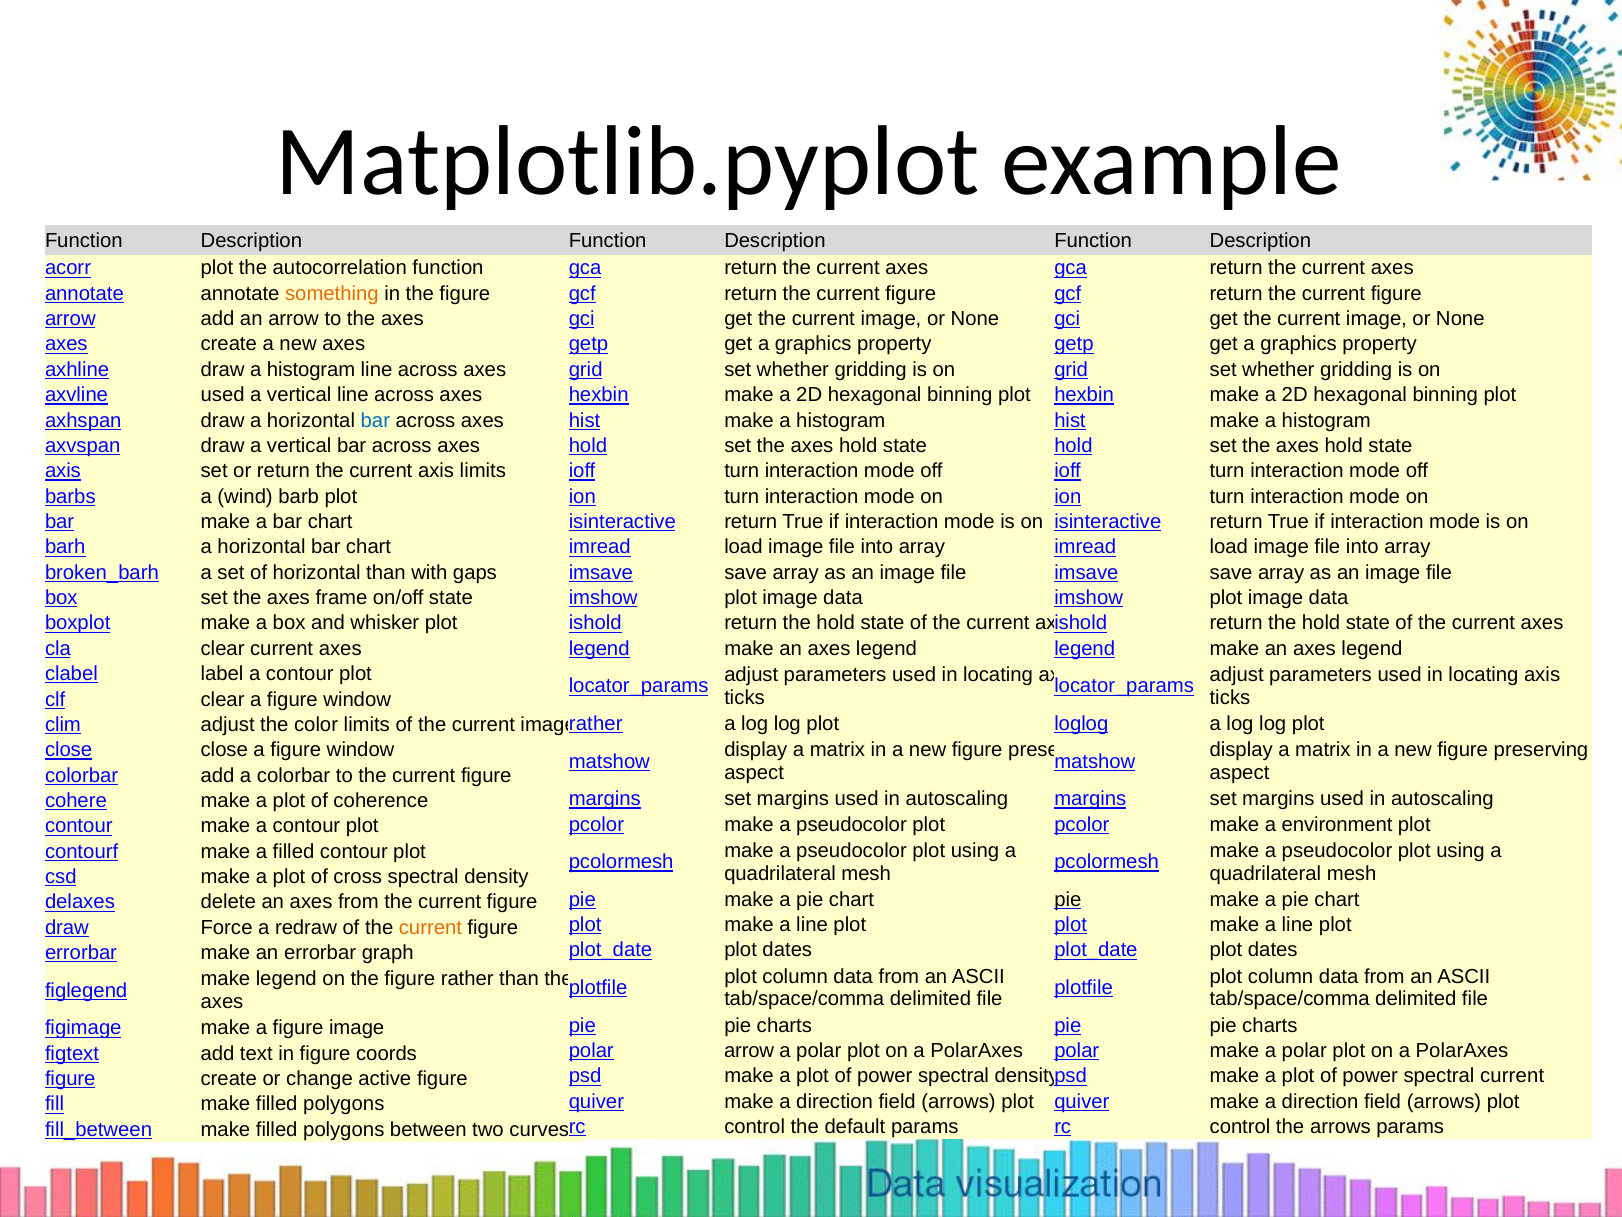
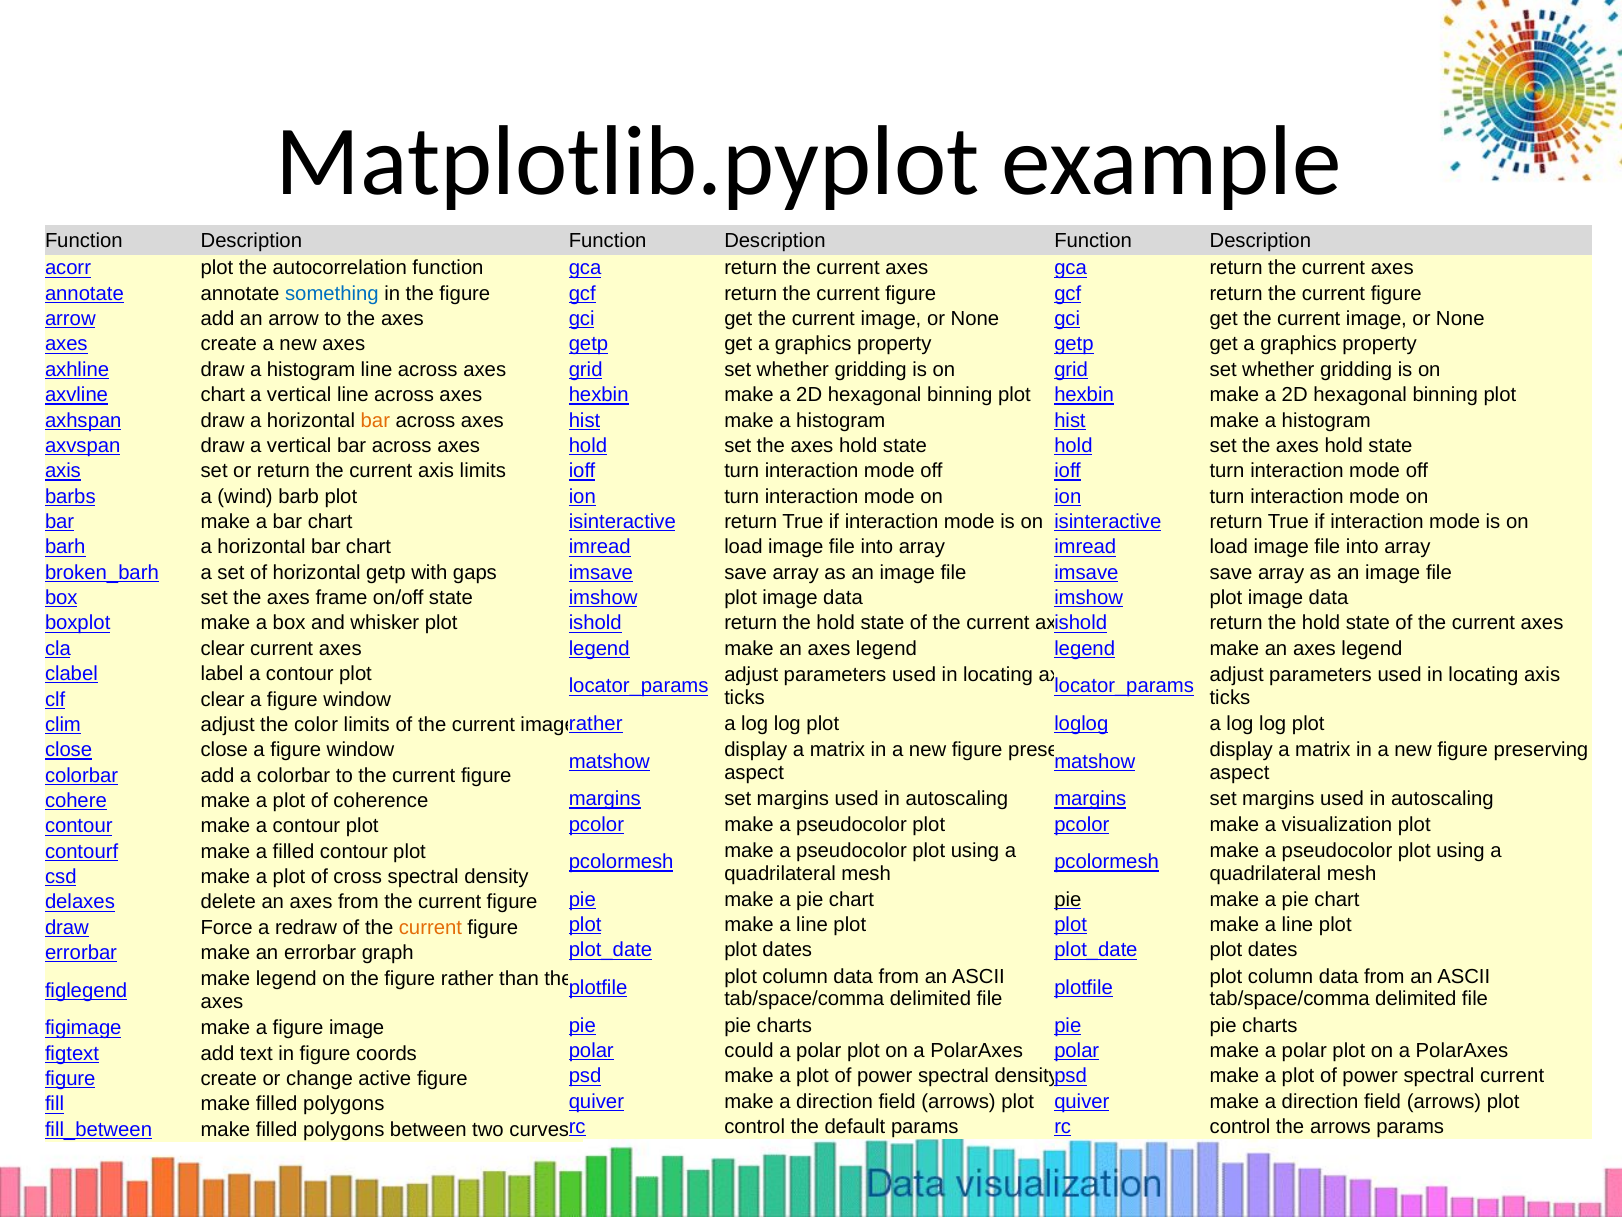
something colour: orange -> blue (332, 293)
axvline used: used -> chart (223, 395)
bar colour: blue -> orange (375, 420)
horizontal than: than -> getp (386, 572)
environment: environment -> visualization (1337, 824)
polar arrow: arrow -> could (749, 1050)
